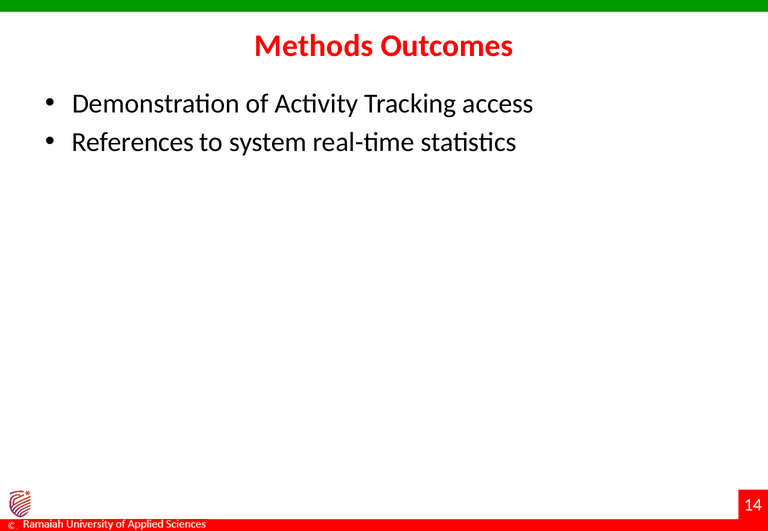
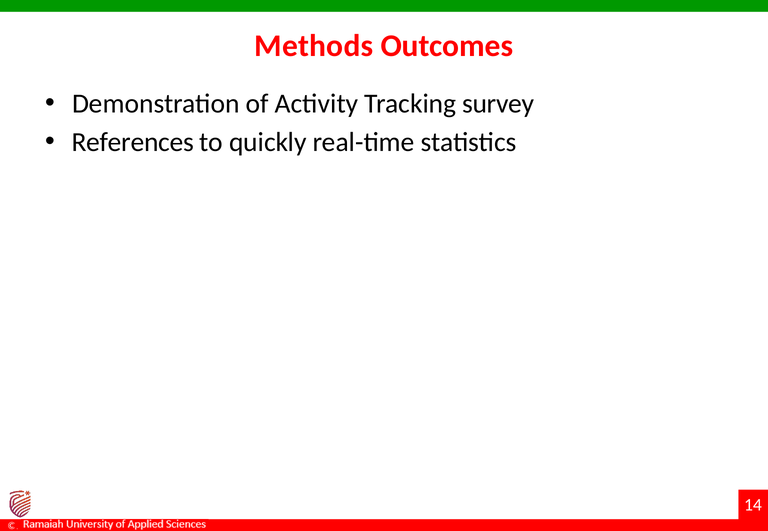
access: access -> survey (498, 104)
system: system -> quickly (268, 142)
